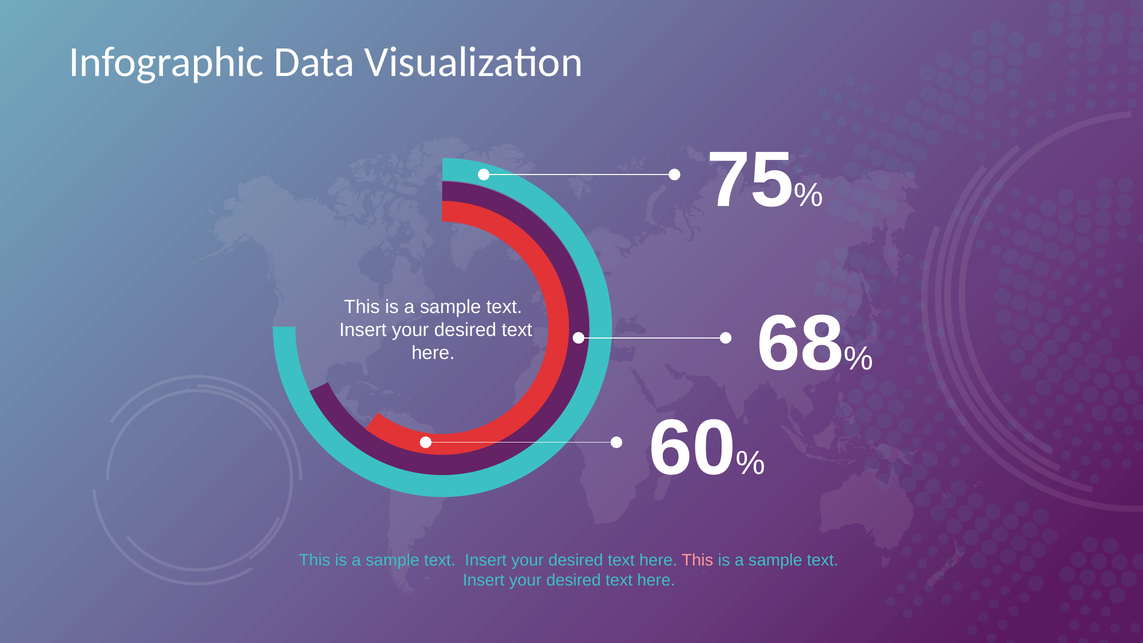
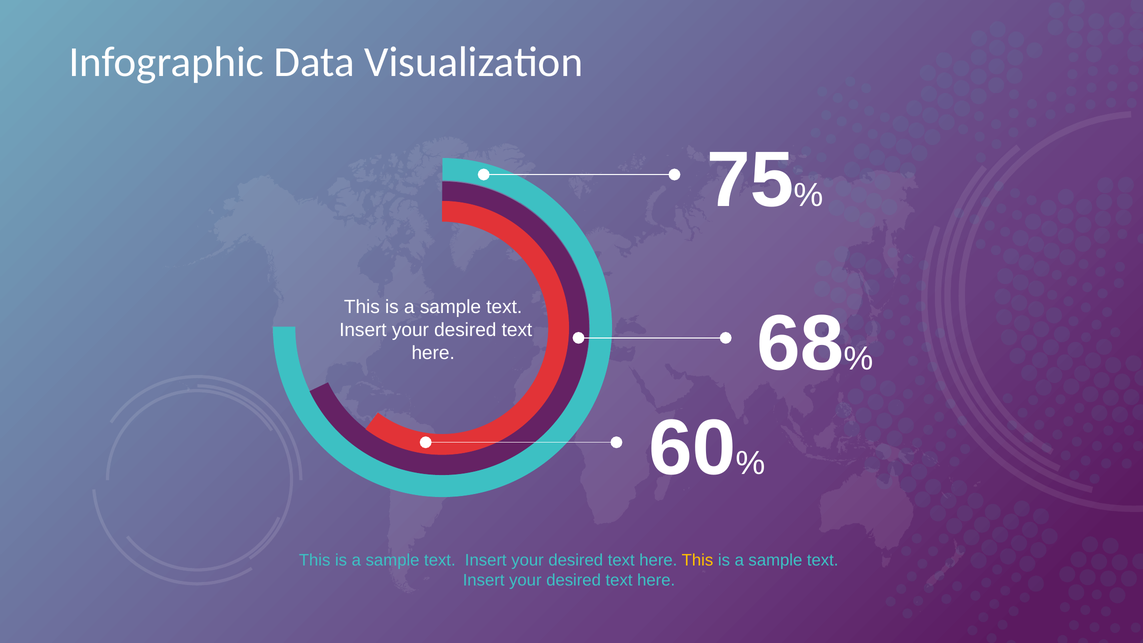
This colour: pink -> yellow (697, 560)
